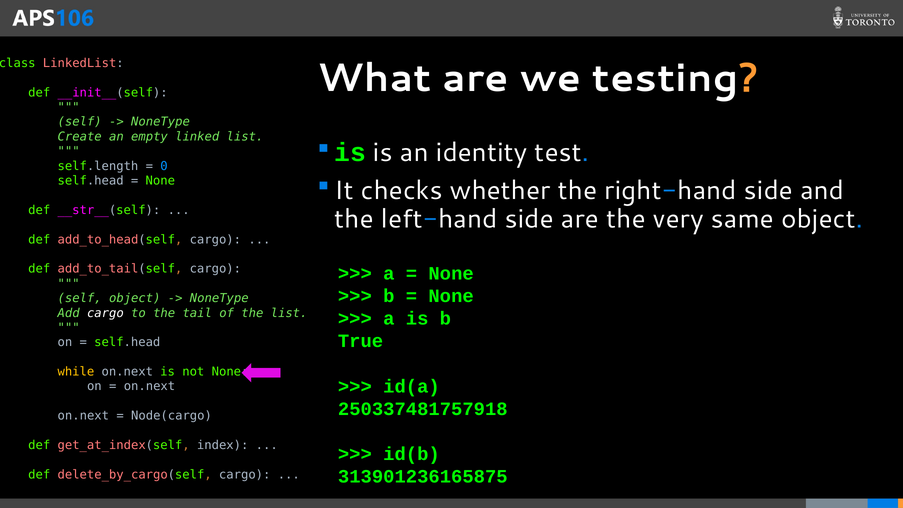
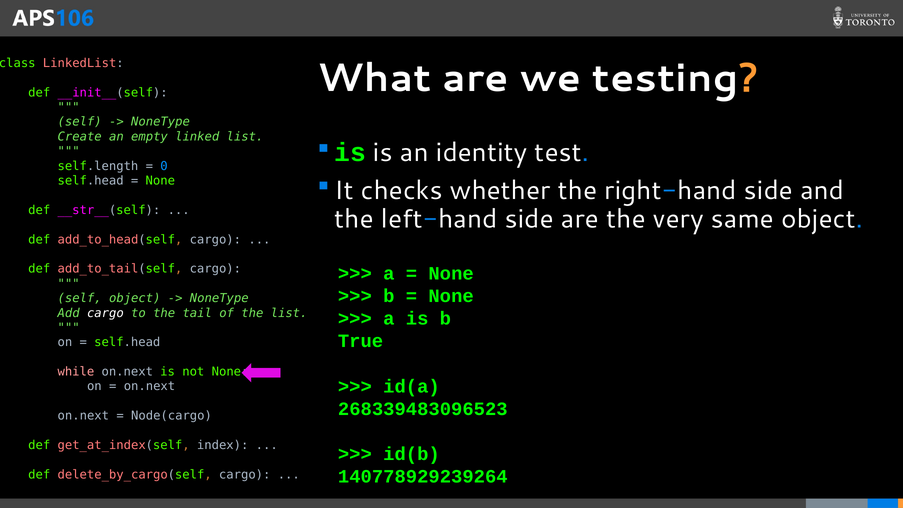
while colour: yellow -> pink (76, 372)
250337481757918: 250337481757918 -> 268339483096523 (423, 409)
313901236165875: 313901236165875 -> 140778929239264 (423, 477)
